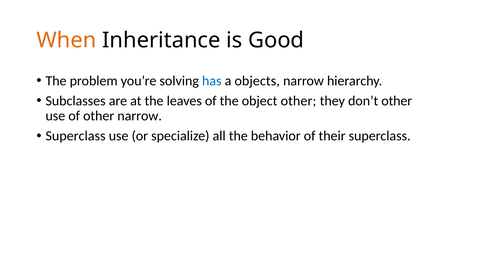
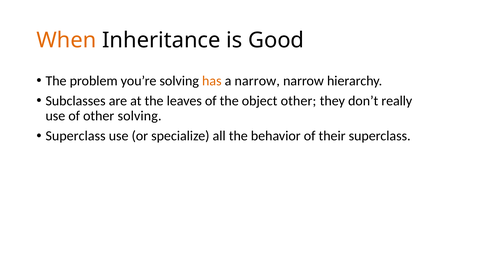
has colour: blue -> orange (212, 81)
a objects: objects -> narrow (257, 81)
don’t other: other -> really (397, 101)
other narrow: narrow -> solving (140, 116)
